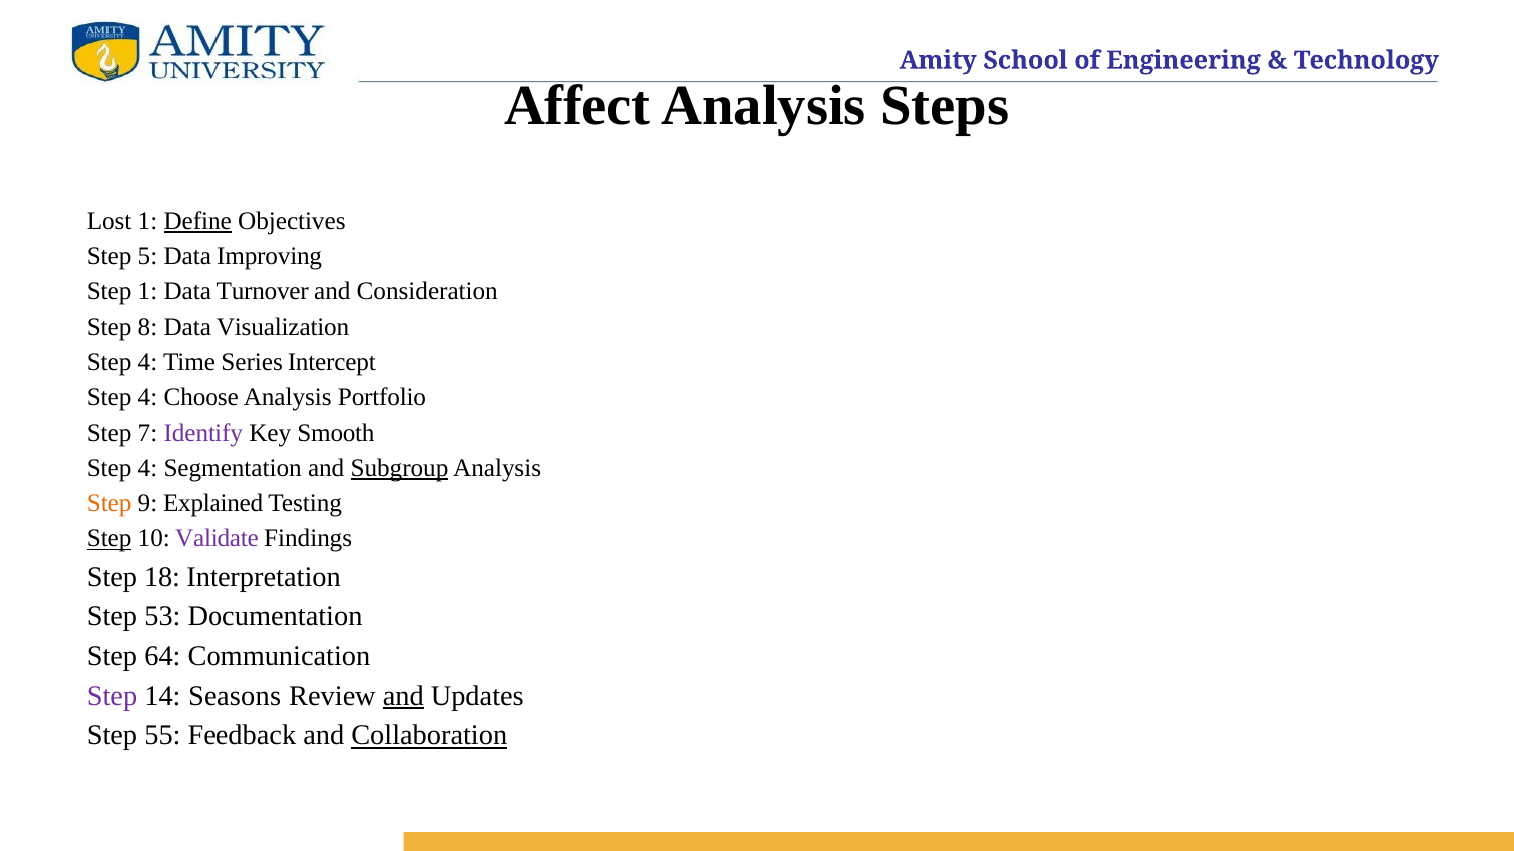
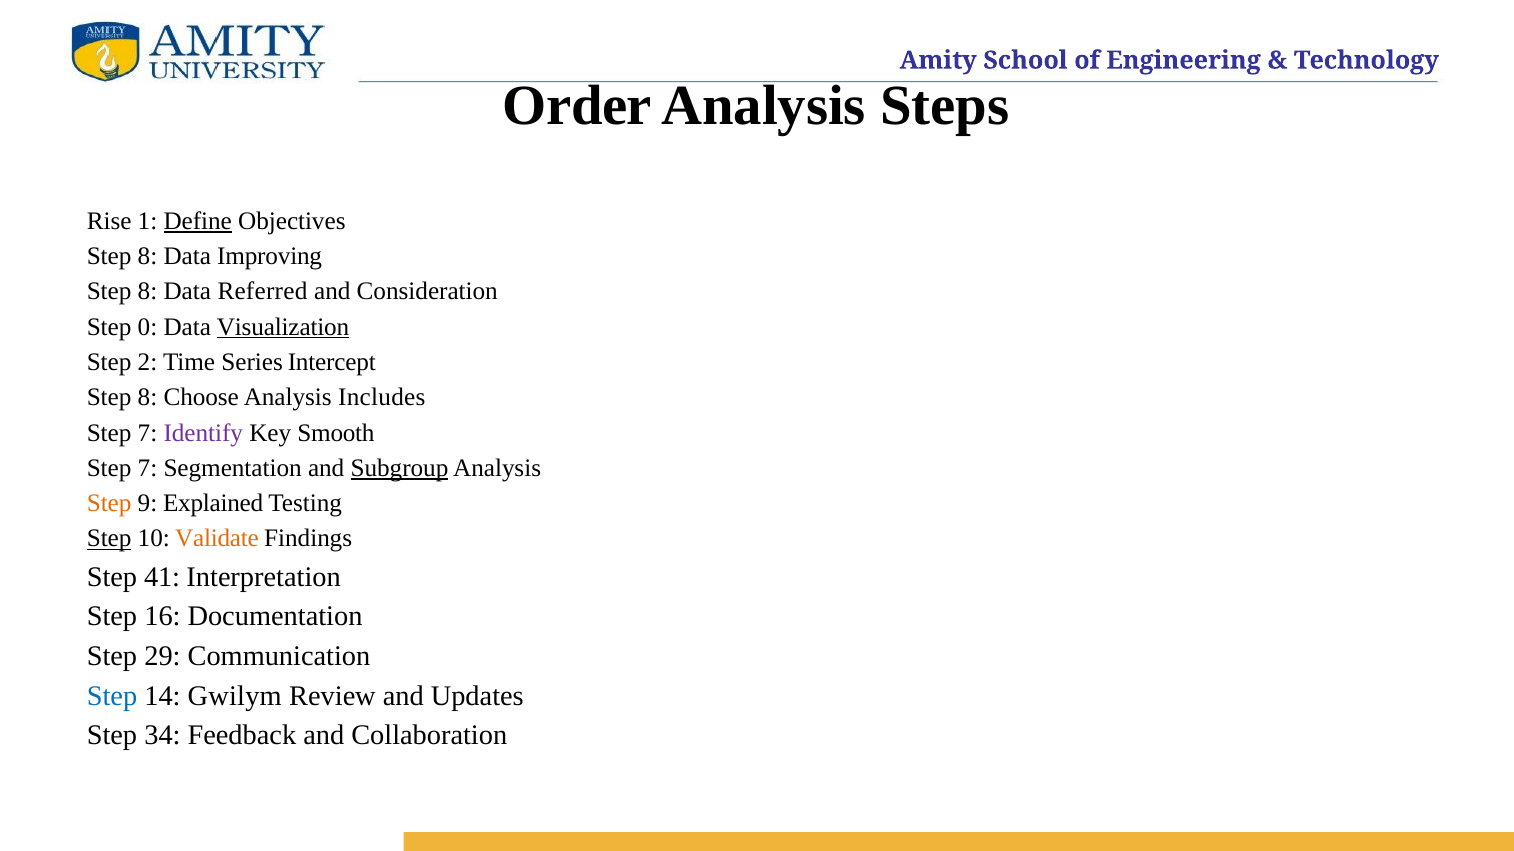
Affect: Affect -> Order (577, 106)
Lost: Lost -> Rise (109, 221)
5: 5 -> 8 (147, 257)
1: 1 -> 8 (147, 292)
Turnover: Turnover -> Referred (262, 292)
8: 8 -> 0 (147, 327)
Visualization underline: none -> present (283, 327)
4: 4 -> 2 (147, 362)
4: 4 -> 8 (147, 398)
Portfolio: Portfolio -> Includes (382, 398)
4: 4 -> 7 (147, 468)
Validate colour: purple -> orange (217, 539)
18: 18 -> 41 (162, 577)
53: 53 -> 16 (162, 617)
64: 64 -> 29 (162, 657)
Step colour: purple -> blue (112, 696)
Seasons: Seasons -> Gwilym (235, 696)
and underline: present -> none (403, 696)
55: 55 -> 34 (162, 736)
Collaboration underline: present -> none (429, 736)
